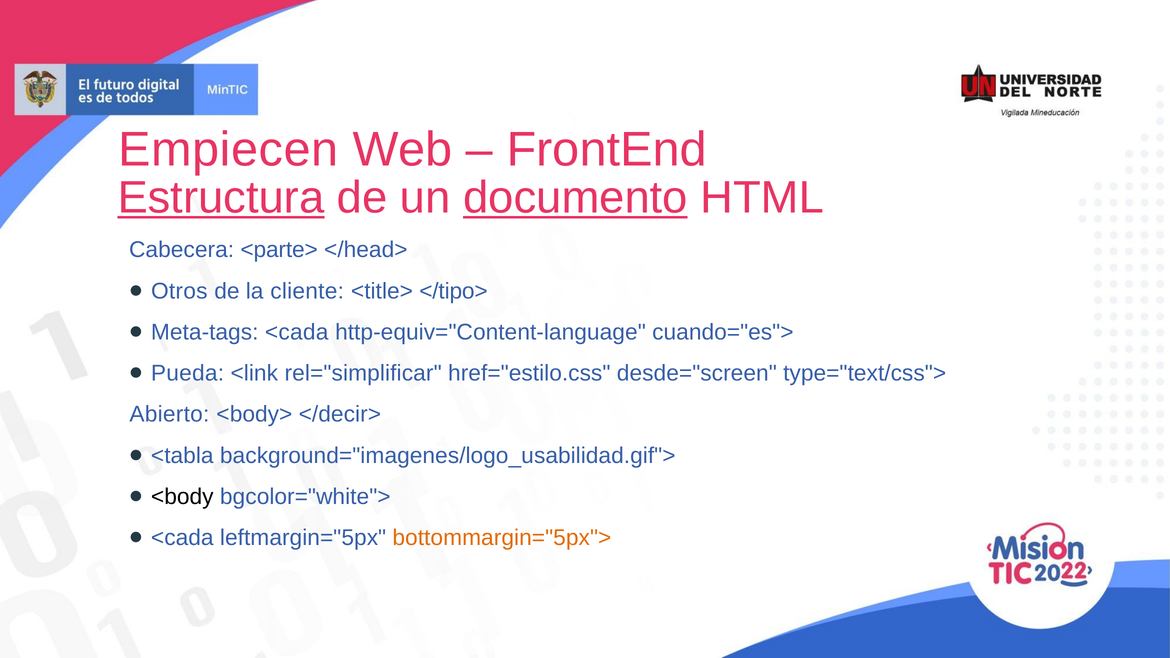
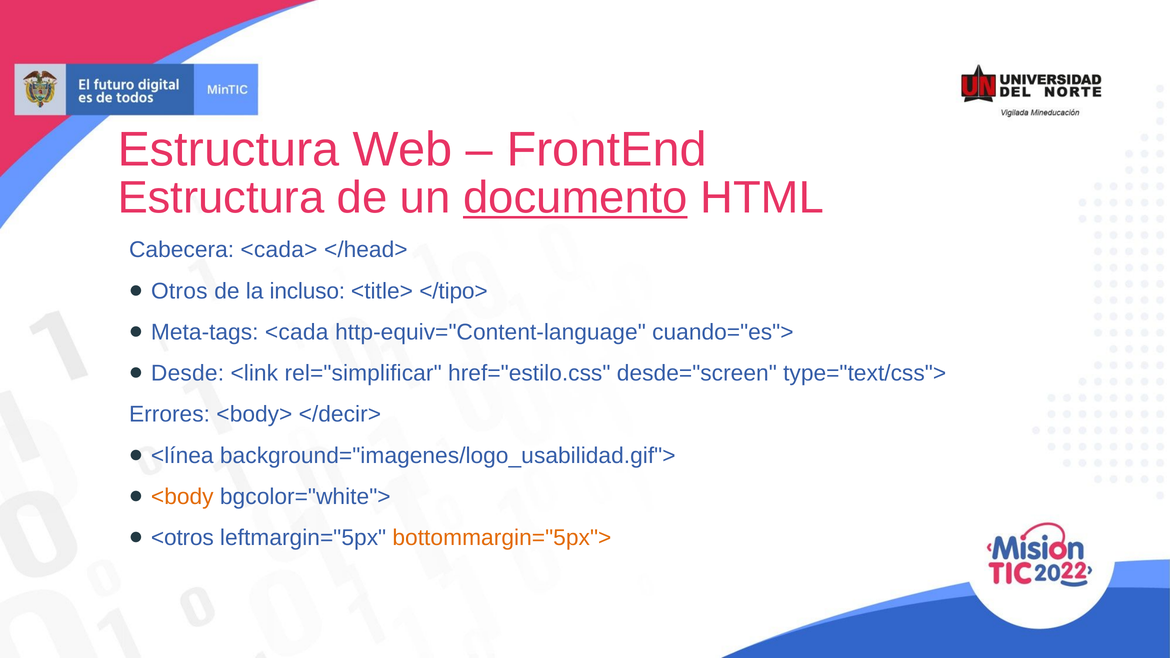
Empiecen: Empiecen -> Estructura (228, 150)
Estructura underline: present -> none (221, 198)
<parte>: <parte> -> <cada> (279, 250)
cliente: cliente -> incluso (307, 291)
Pueda: Pueda -> Desde (188, 373)
Abierto: Abierto -> Errores (170, 415)
<tabla: <tabla -> <línea (182, 456)
<body colour: black -> orange (182, 497)
<cada: <cada -> <otros (182, 538)
